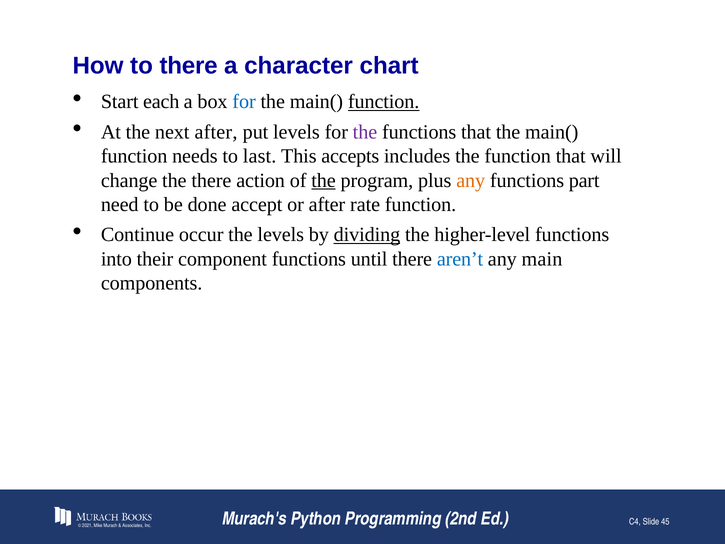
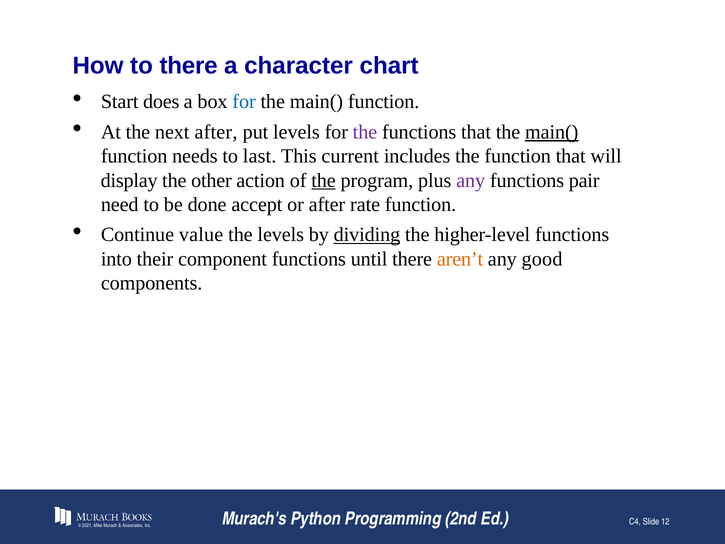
each: each -> does (161, 102)
function underline: present -> none (384, 102)
main( underline: none -> present (552, 132)
accepts: accepts -> current (350, 156)
change: change -> display (129, 180)
the there: there -> other (211, 180)
any colour: orange -> purple (471, 180)
part: part -> pair (584, 180)
occur: occur -> value (201, 235)
aren’t colour: blue -> orange (460, 259)
main: main -> good (542, 259)
45: 45 -> 12 (665, 522)
